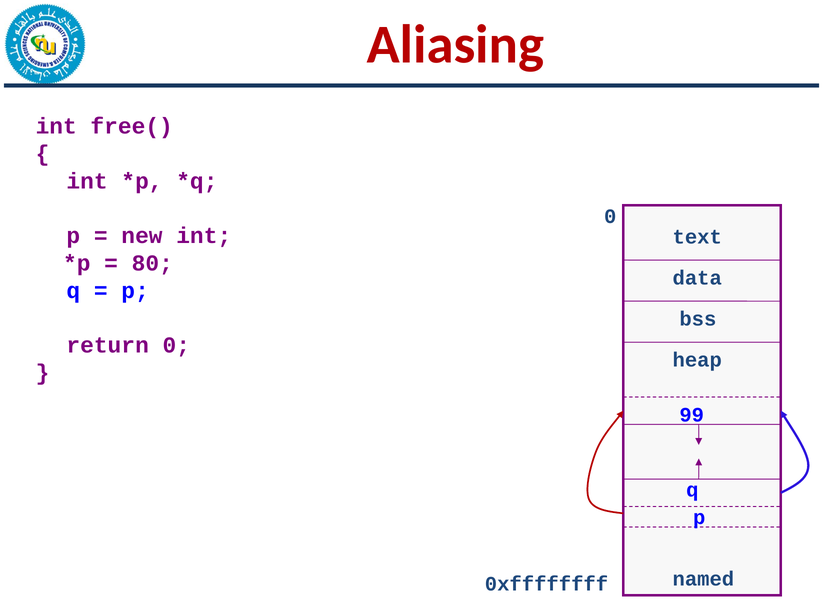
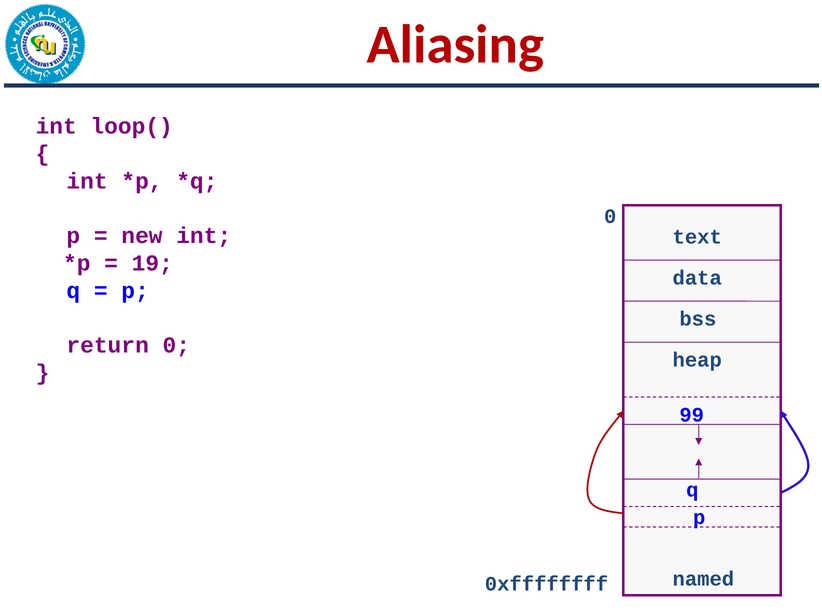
free(: free( -> loop( (132, 126)
80: 80 -> 19 (152, 263)
